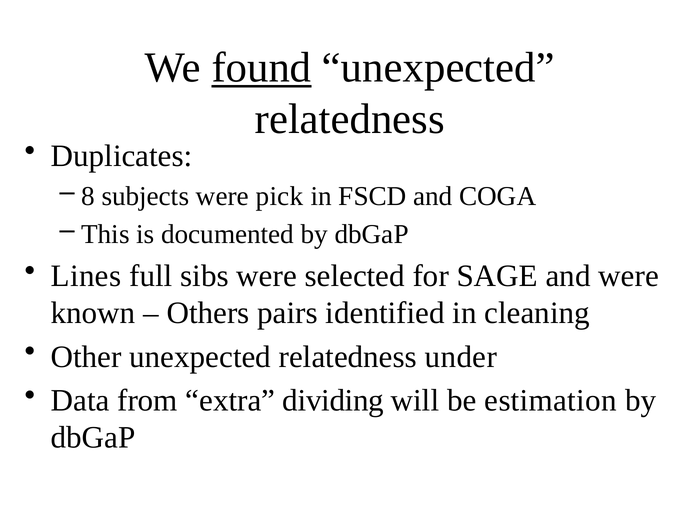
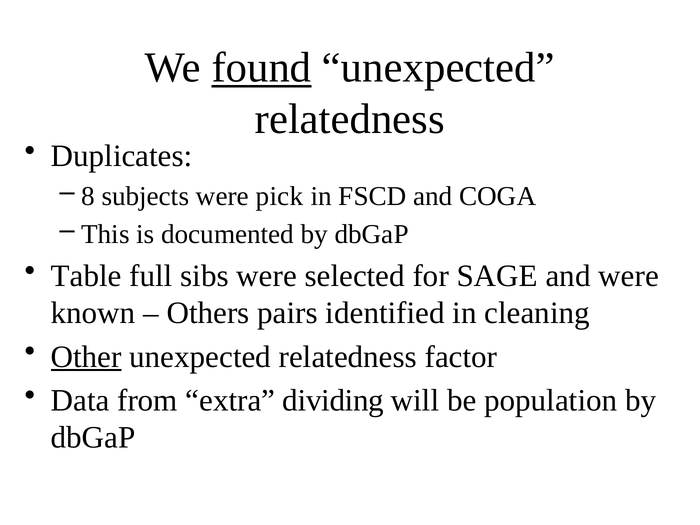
Lines: Lines -> Table (86, 276)
Other underline: none -> present (86, 357)
under: under -> factor (461, 357)
estimation: estimation -> population (551, 400)
